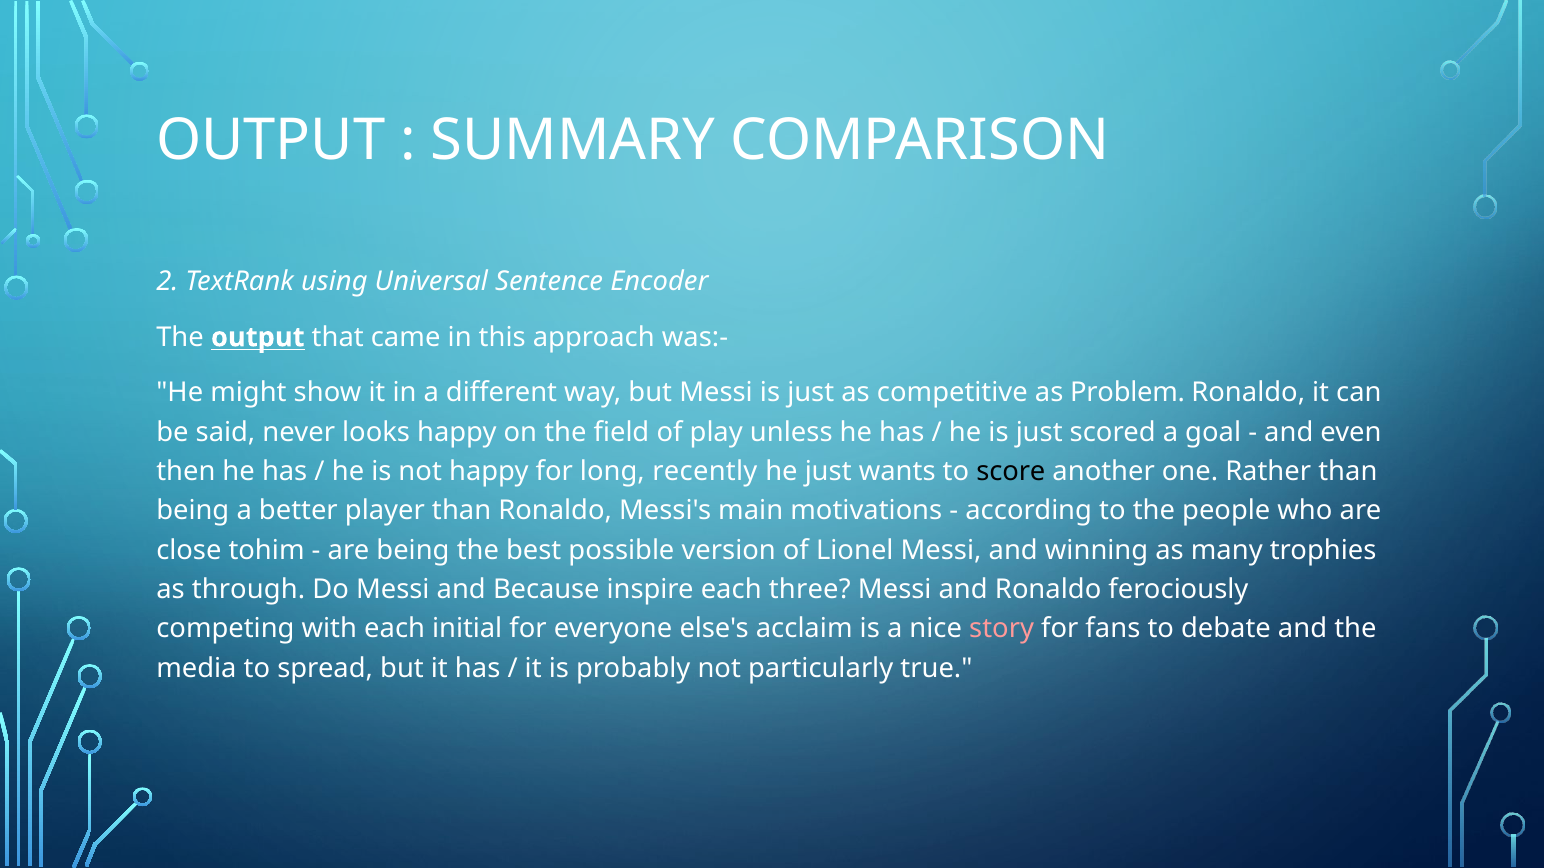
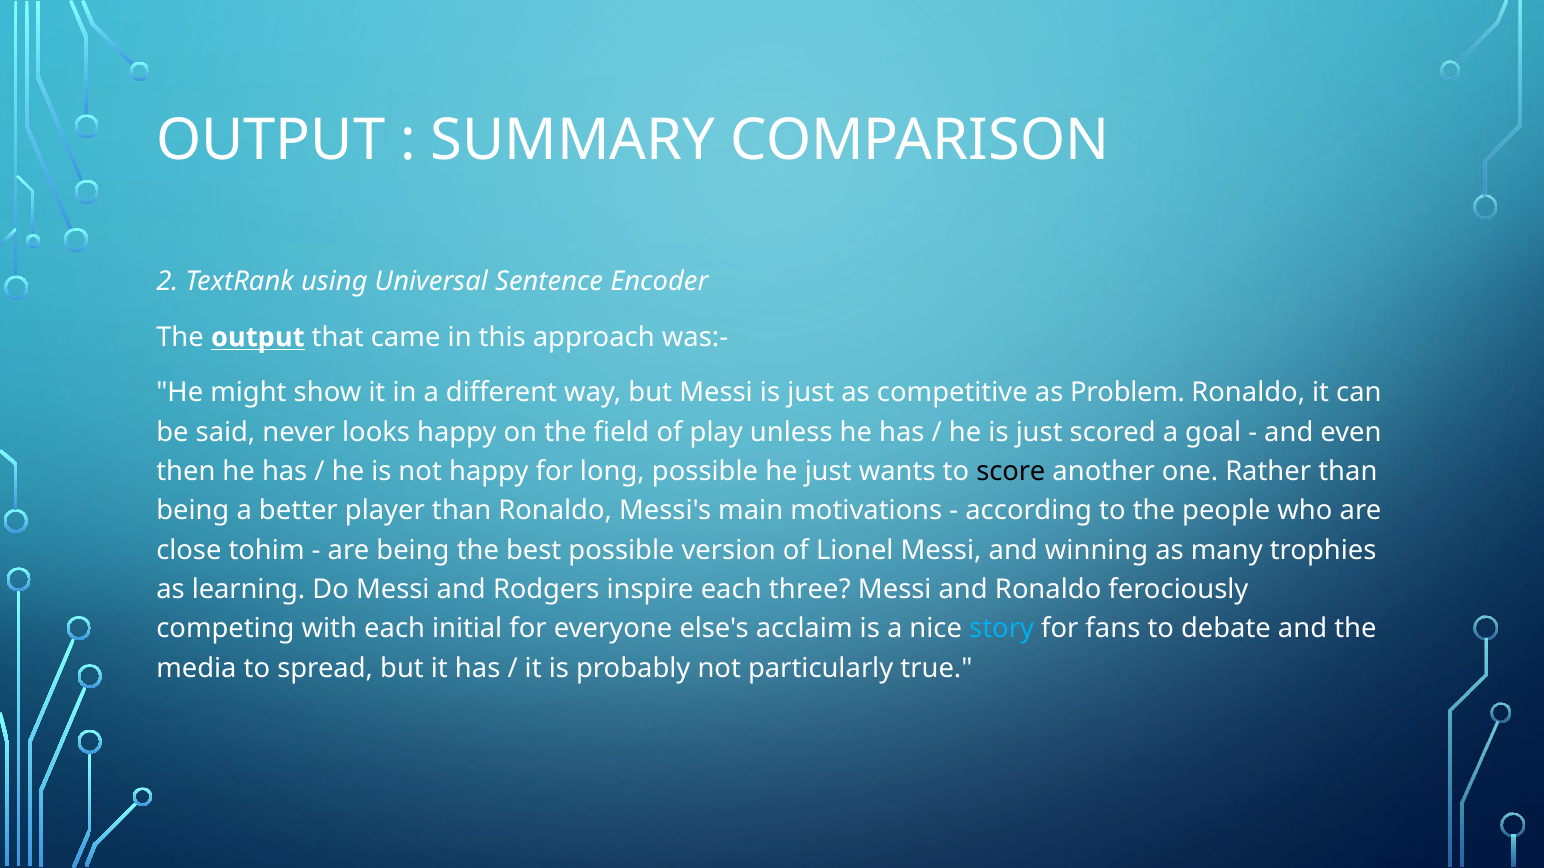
long recently: recently -> possible (705, 472)
through: through -> learning (249, 590)
Because: Because -> Rodgers (546, 590)
story colour: pink -> light blue (1002, 629)
